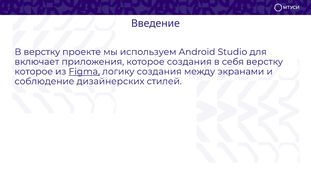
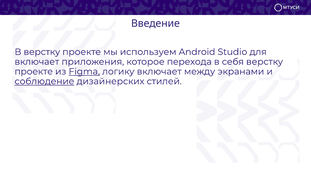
которое создания: создания -> перехода (189, 62)
которое: которое -> проекте (34, 71)
логику создания: создания -> включает (159, 71)
соблюдение underline: none -> present (44, 81)
